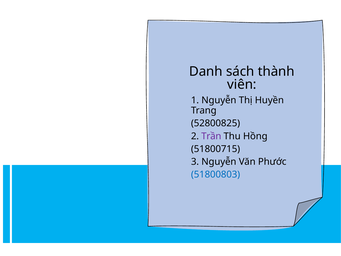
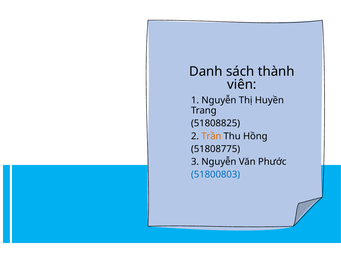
52800825: 52800825 -> 51808825 (216, 123)
Trần colour: purple -> orange (211, 136)
51800715: 51800715 -> 51808775 (216, 149)
